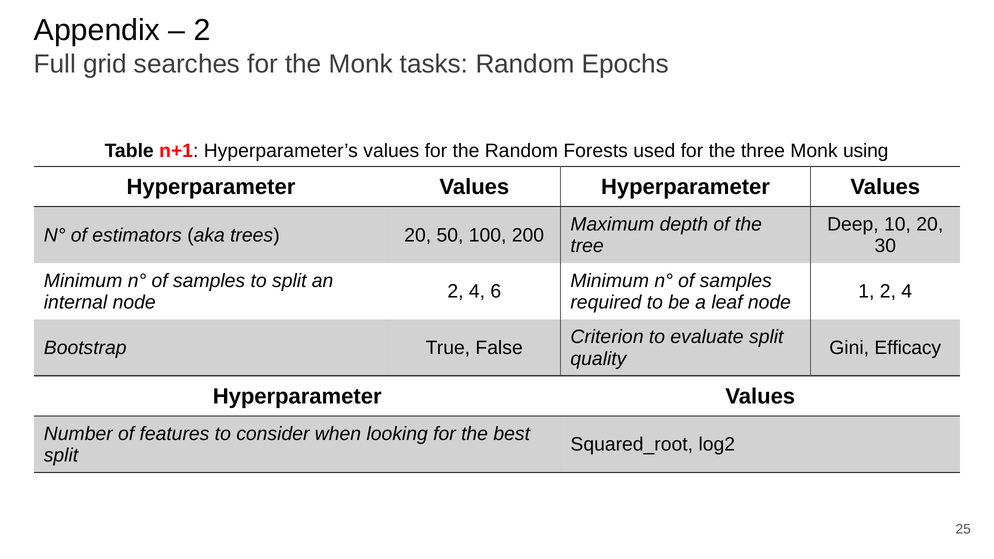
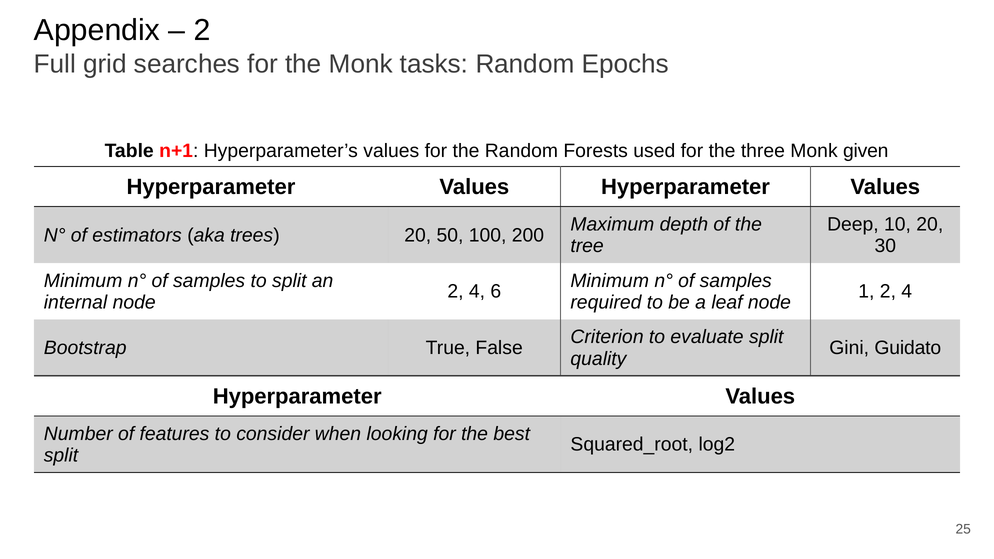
using: using -> given (866, 151)
Efficacy: Efficacy -> Guidato (908, 348)
